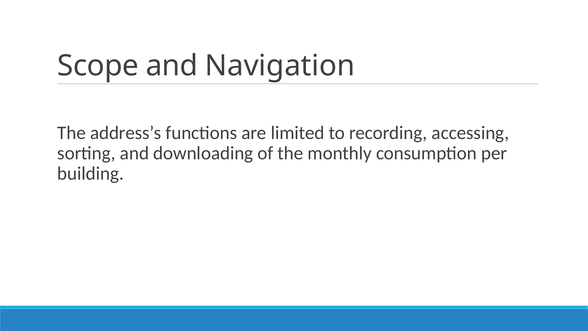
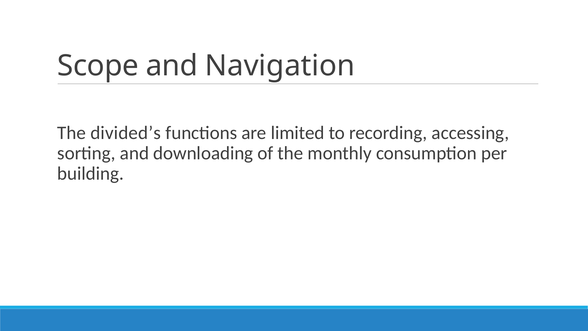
address’s: address’s -> divided’s (126, 133)
